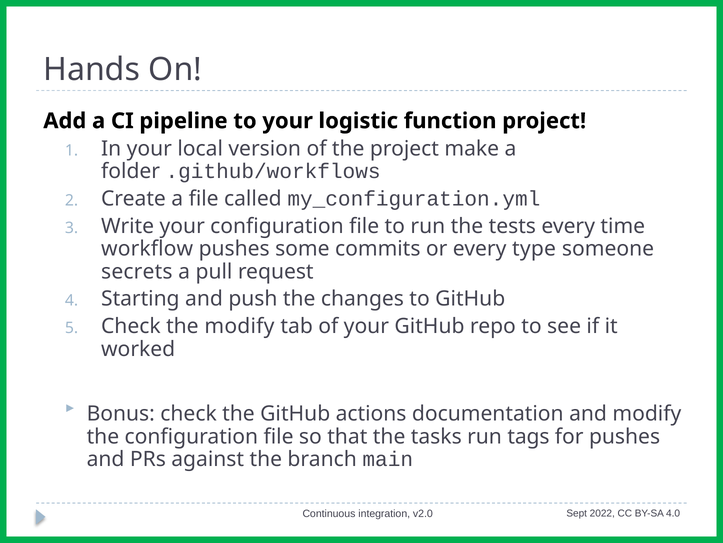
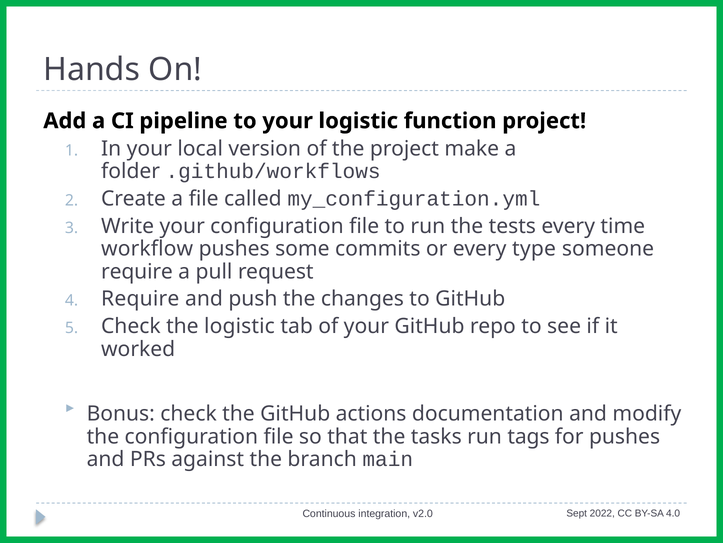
secrets: secrets -> require (137, 271)
Starting: Starting -> Require (140, 299)
the modify: modify -> logistic (239, 326)
